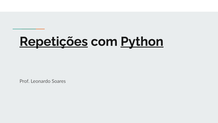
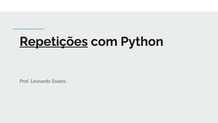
Python underline: present -> none (142, 41)
